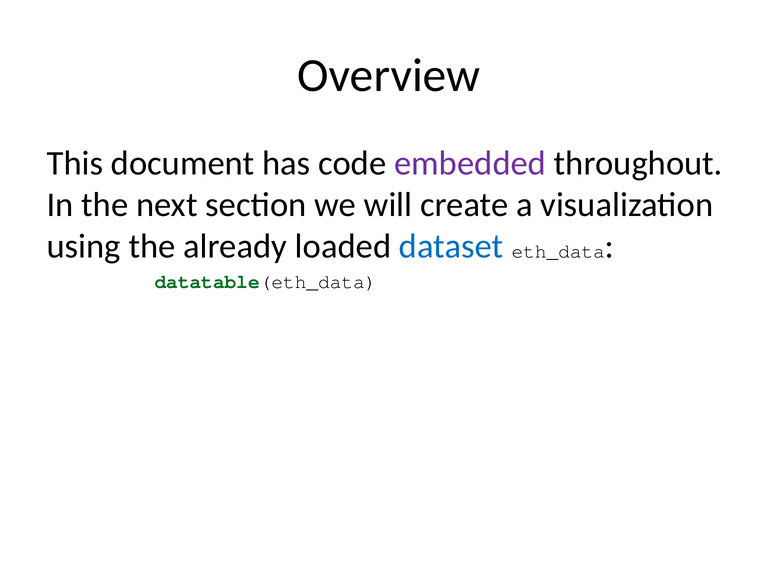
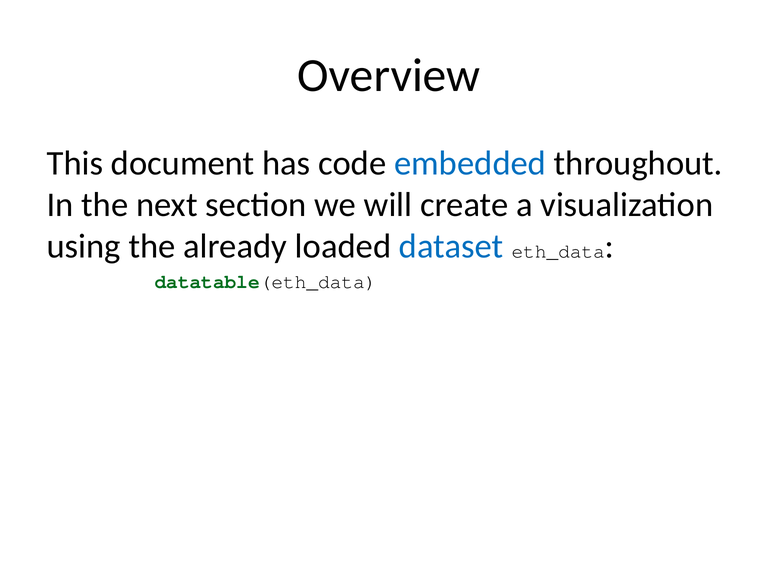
embedded colour: purple -> blue (470, 163)
